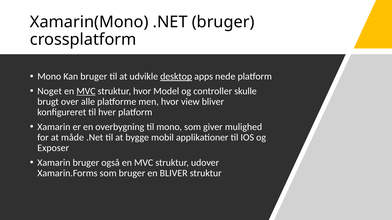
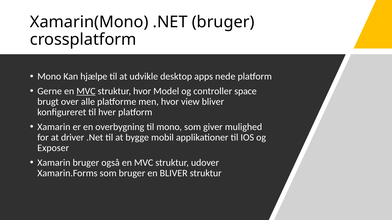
Kan bruger: bruger -> hjælpe (94, 77)
desktop underline: present -> none (176, 77)
Noget: Noget -> Gerne (50, 91)
skulle: skulle -> space (246, 91)
måde: måde -> driver (73, 138)
